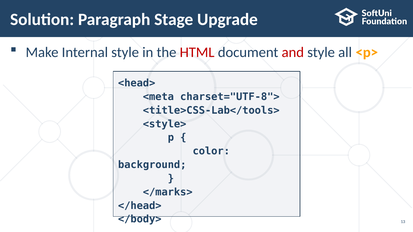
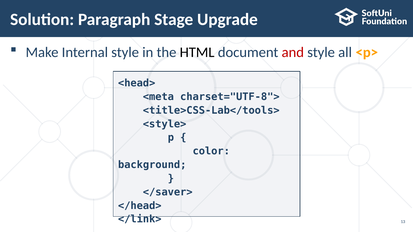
HTML colour: red -> black (197, 52)
</marks>: </marks> -> </saver> (168, 192)
</body>: </body> -> </link> (140, 219)
